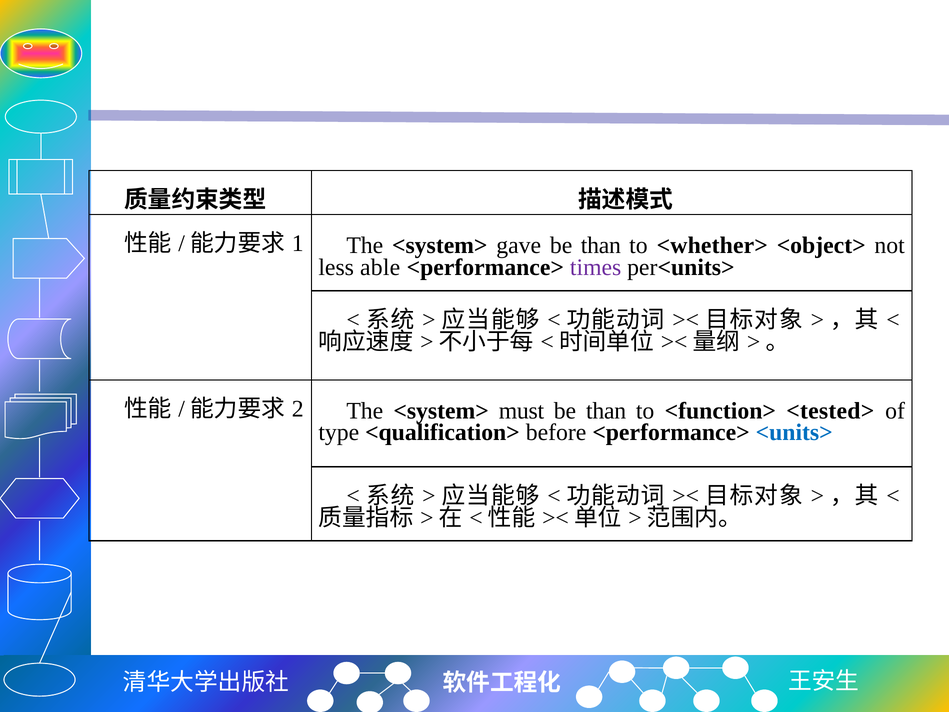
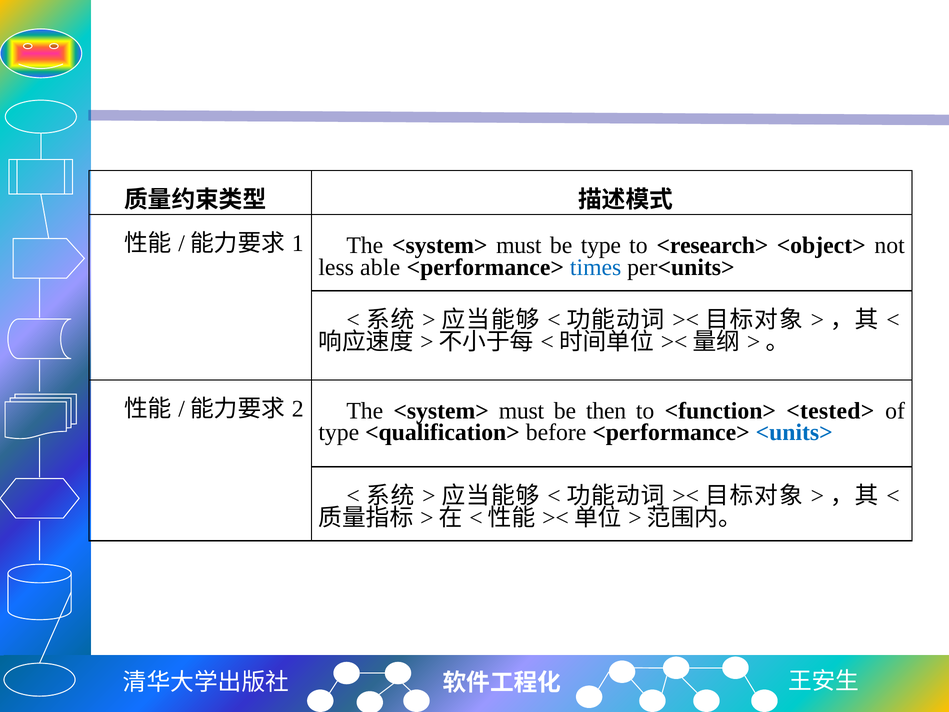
gave: gave -> must (519, 245)
than: than -> type (601, 245)
<whether>: <whether> -> <research> (712, 245)
times colour: purple -> blue (596, 267)
than: than -> then (606, 411)
